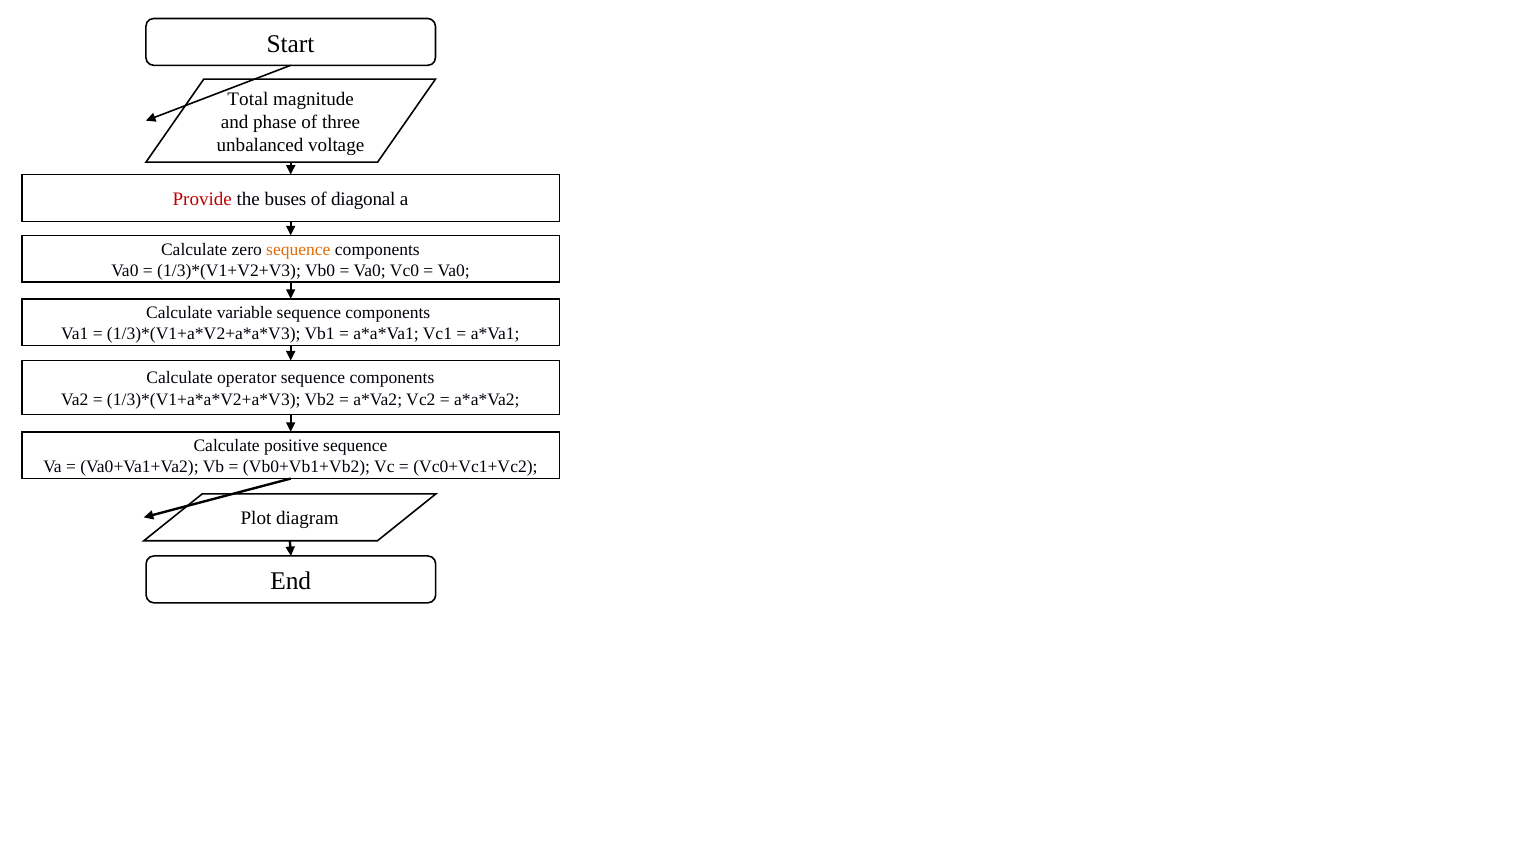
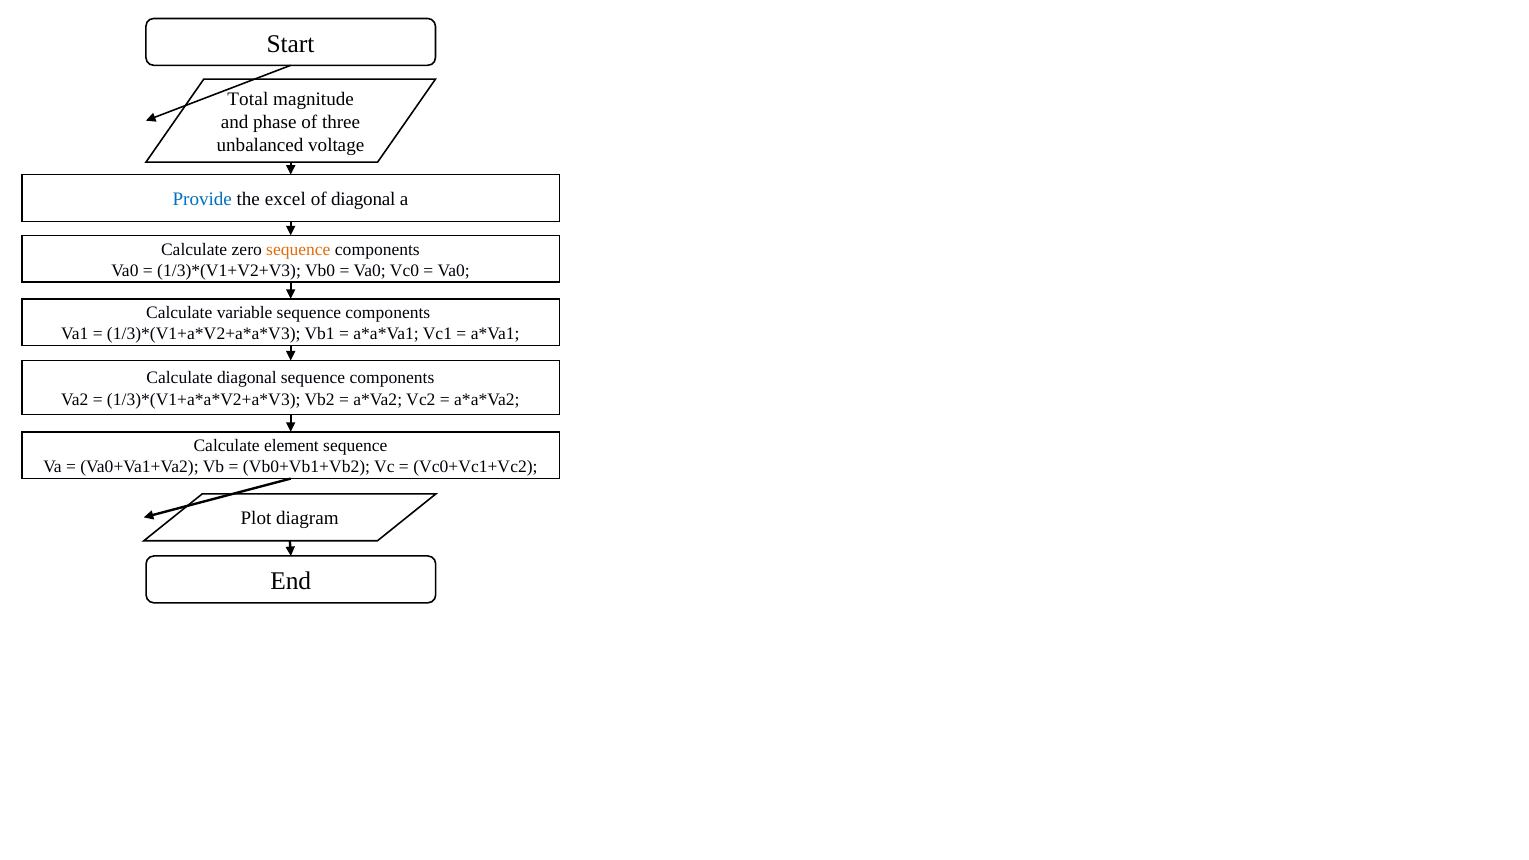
Provide colour: red -> blue (202, 199)
buses: buses -> excel (285, 199)
Calculate operator: operator -> diagonal (247, 378)
positive: positive -> element (291, 446)
